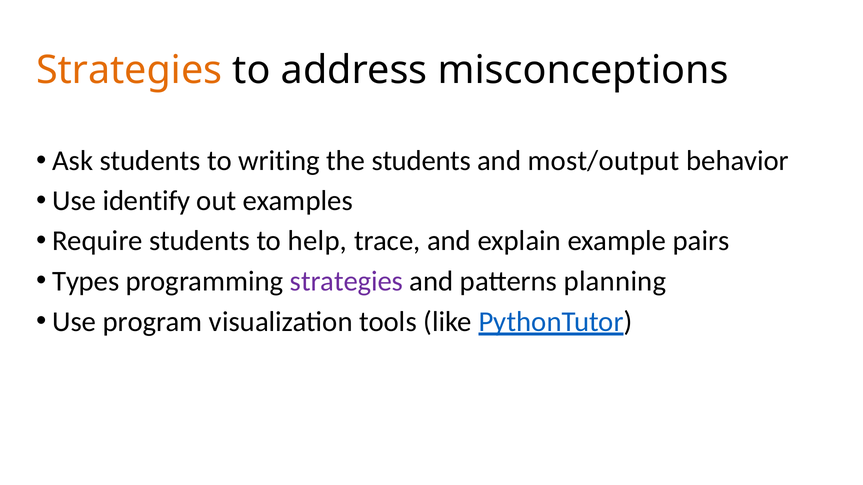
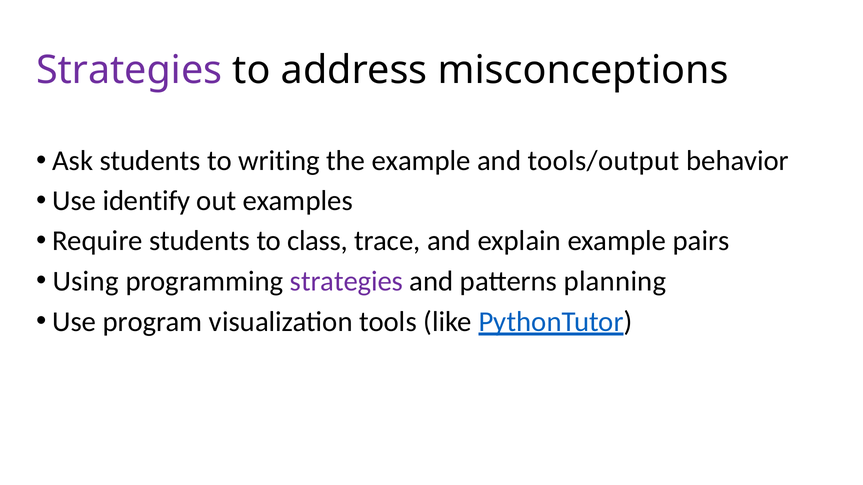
Strategies colour: orange -> purple (129, 70)
the students: students -> example (421, 161)
most/output: most/output -> tools/output (603, 161)
help: help -> class (318, 241)
Types: Types -> Using (86, 281)
